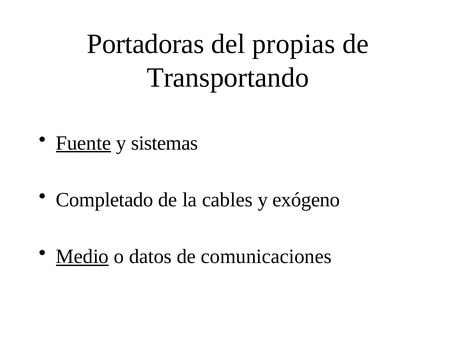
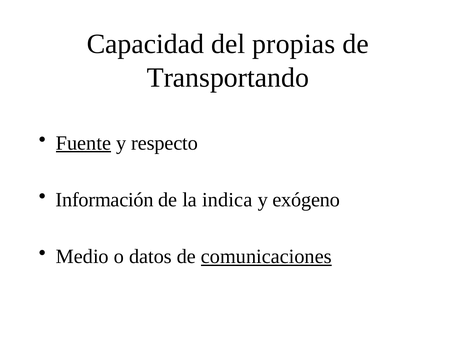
Portadoras: Portadoras -> Capacidad (145, 44)
sistemas: sistemas -> respecto (165, 143)
Completado: Completado -> Información (105, 200)
cables: cables -> indica (227, 200)
Medio underline: present -> none (82, 257)
comunicaciones underline: none -> present (266, 257)
